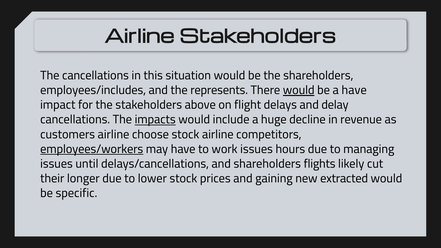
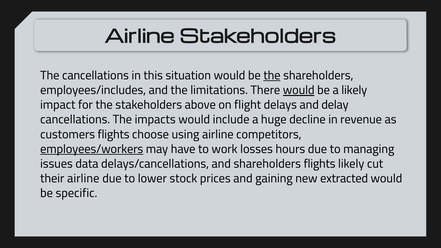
the underline: none -> present (272, 76)
represents: represents -> limitations (219, 90)
a have: have -> likely (354, 90)
impacts underline: present -> none (155, 120)
customers airline: airline -> flights (114, 134)
choose stock: stock -> using (185, 134)
work issues: issues -> losses (257, 149)
until: until -> data (87, 164)
their longer: longer -> airline (83, 178)
